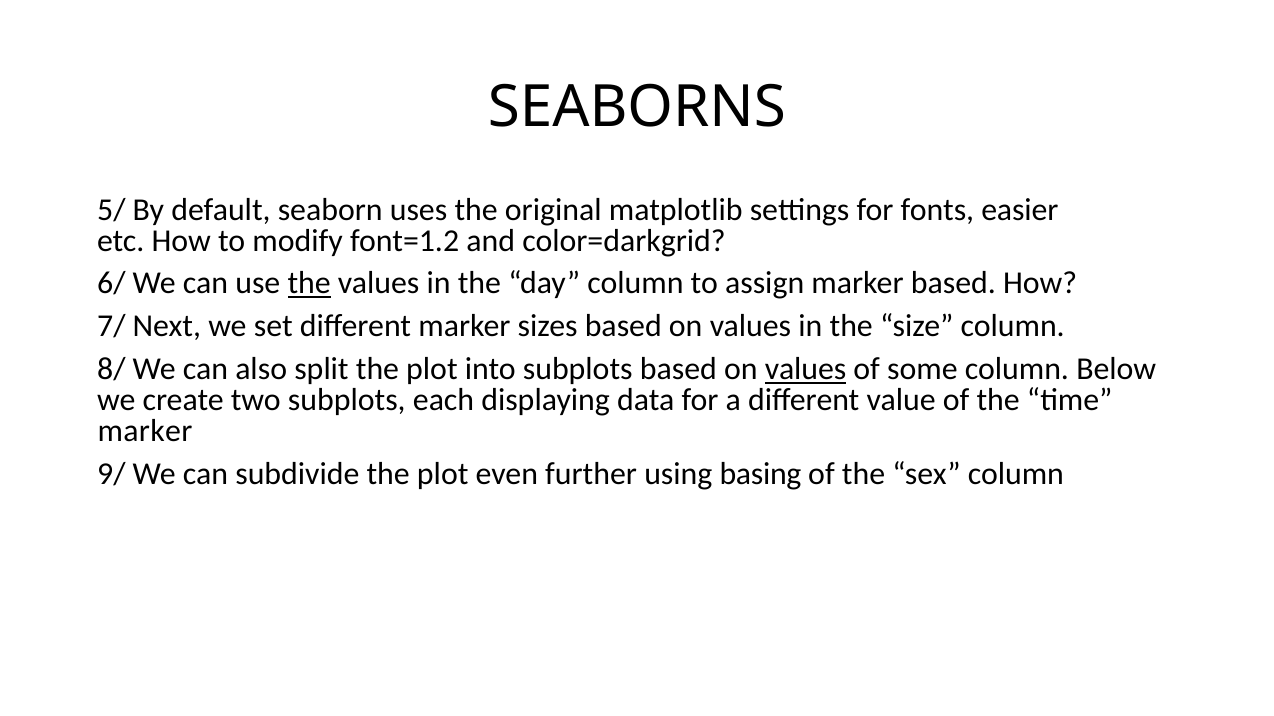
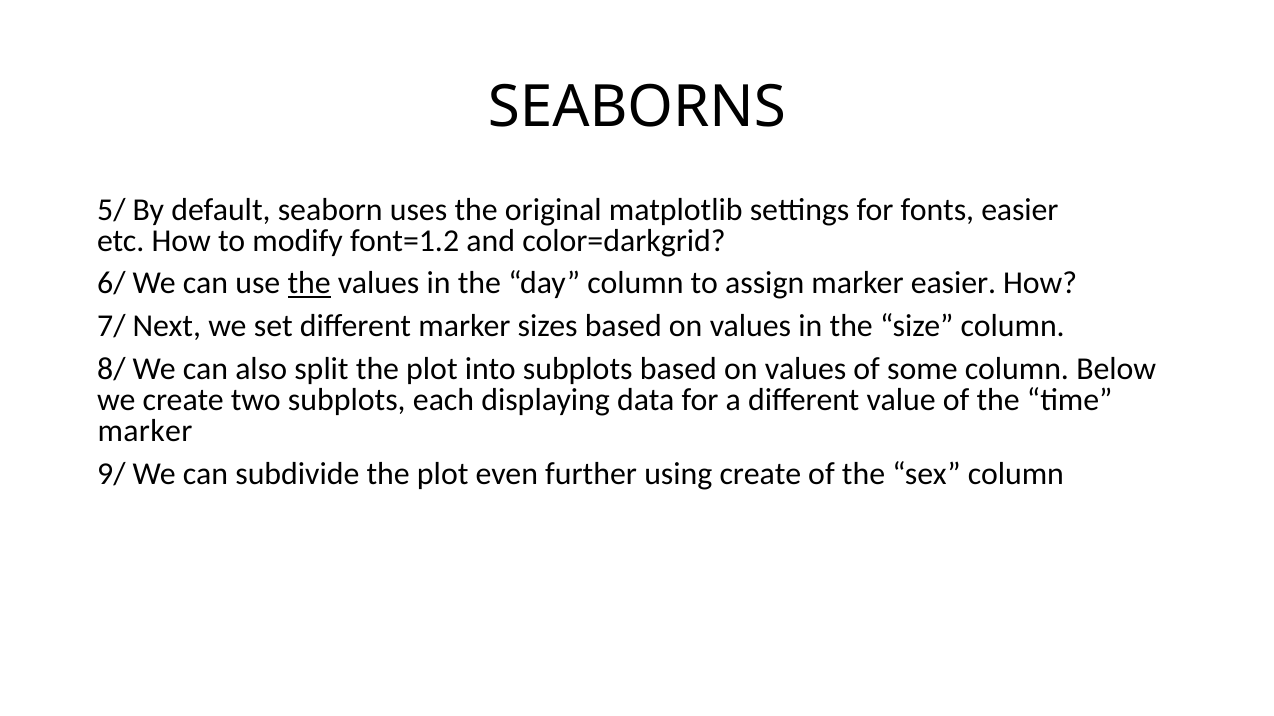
marker based: based -> easier (953, 284)
values underline: present -> none (806, 369)
using basing: basing -> create (760, 474)
